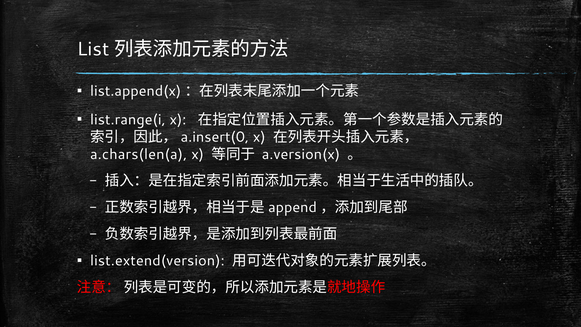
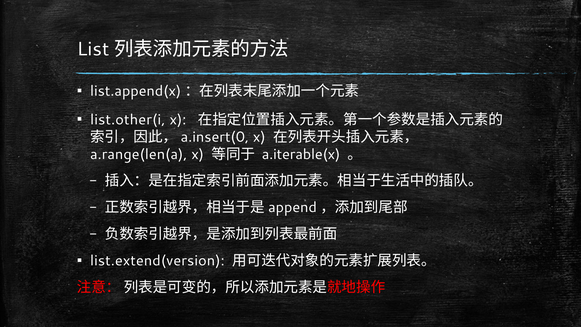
list.range(i: list.range(i -> list.other(i (128, 120)
a.chars(len(a: a.chars(len(a -> a.range(len(a (139, 154)
a.version(x: a.version(x -> a.iterable(x (301, 154)
